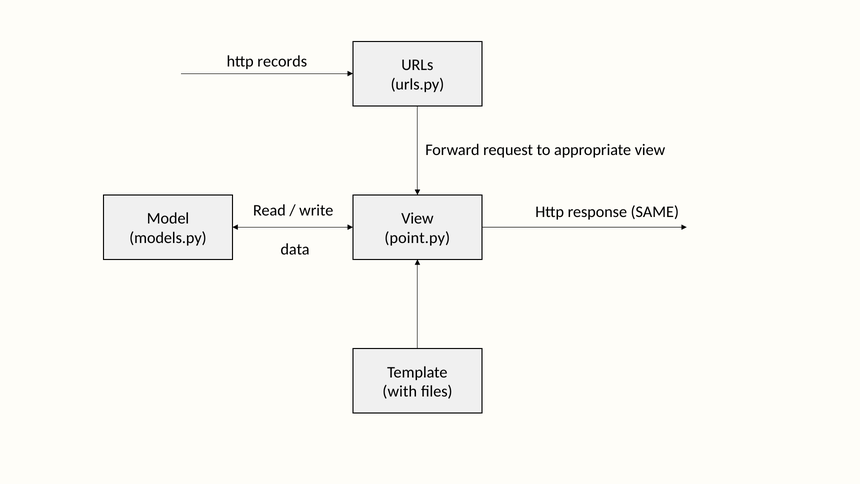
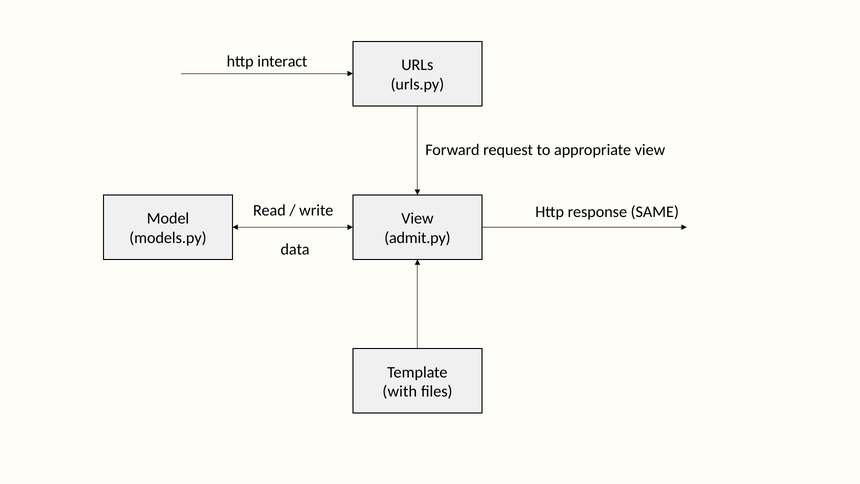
records: records -> interact (282, 61)
point.py: point.py -> admit.py (417, 238)
